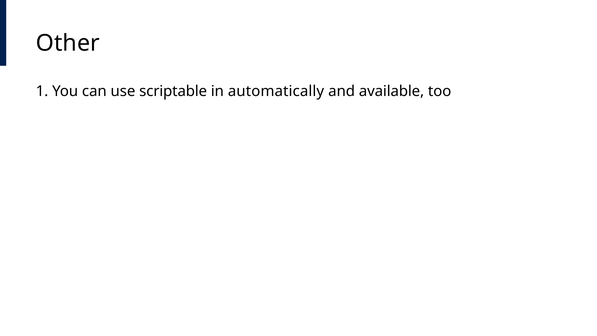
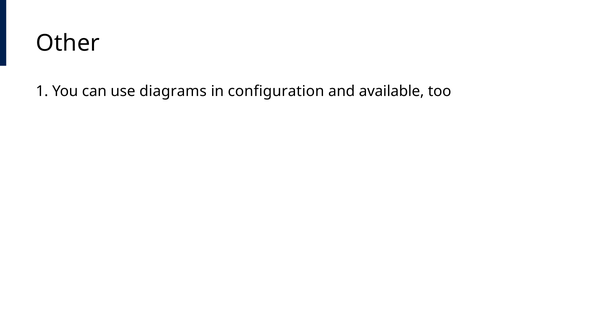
scriptable: scriptable -> diagrams (173, 91)
automatically: automatically -> configuration (276, 91)
